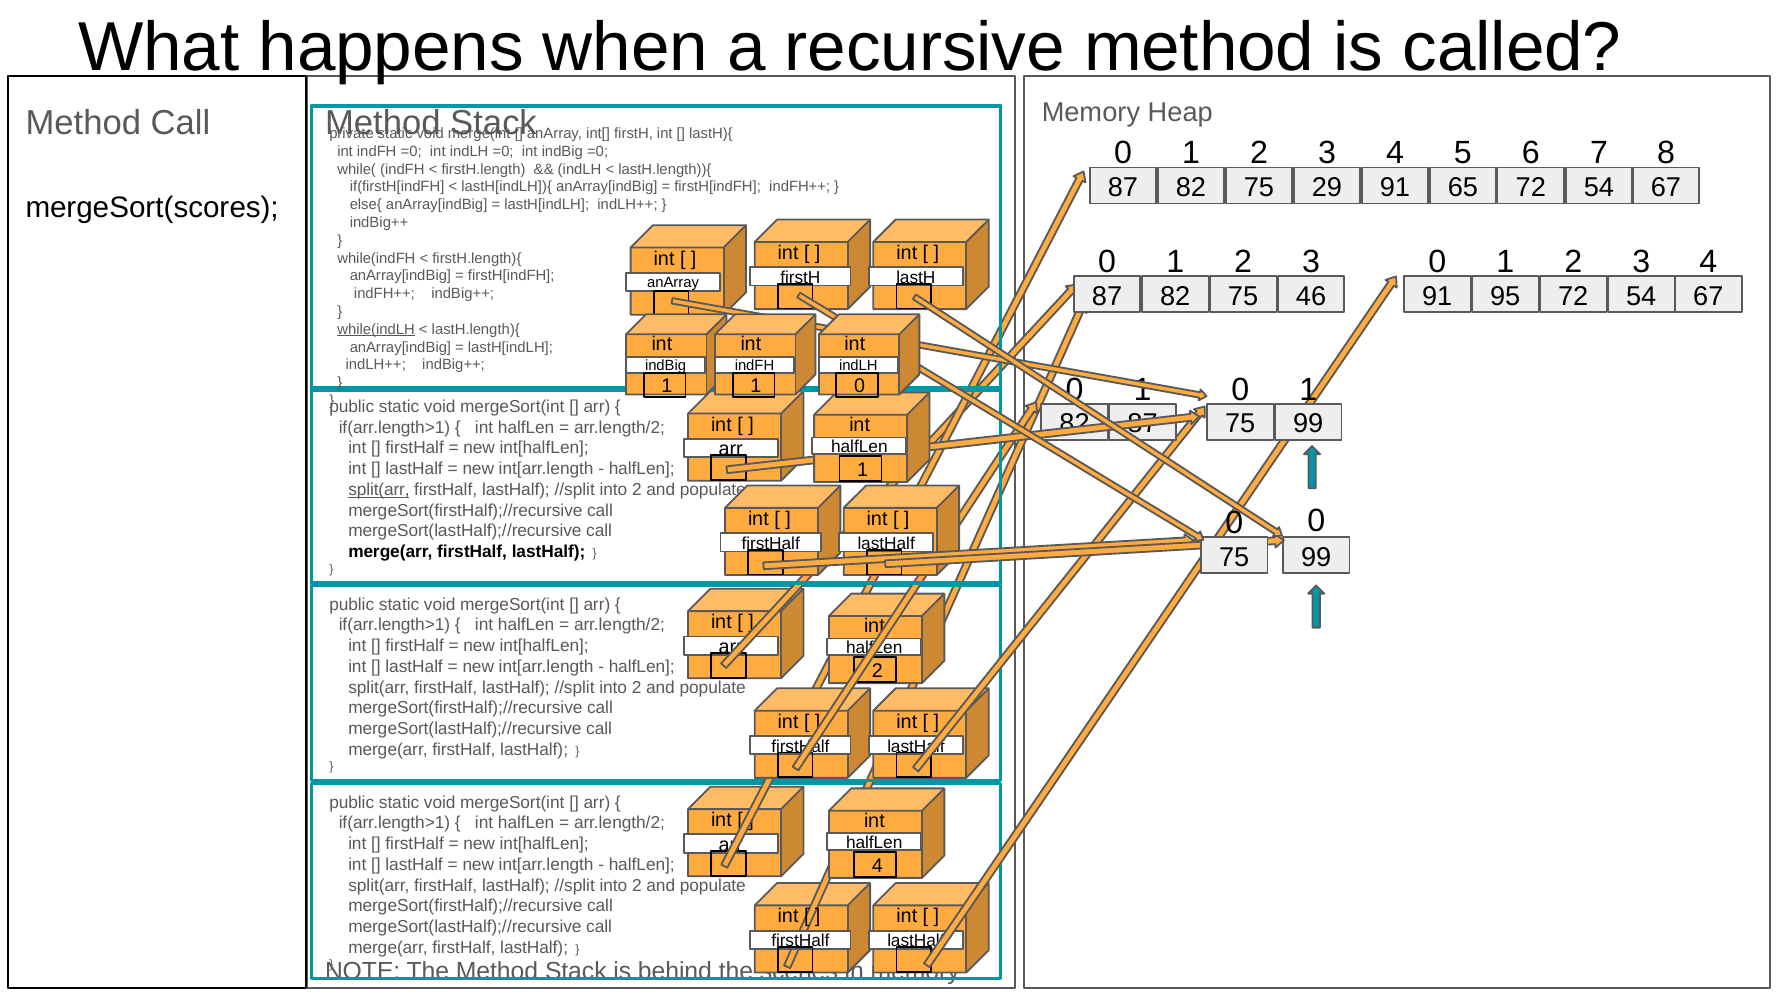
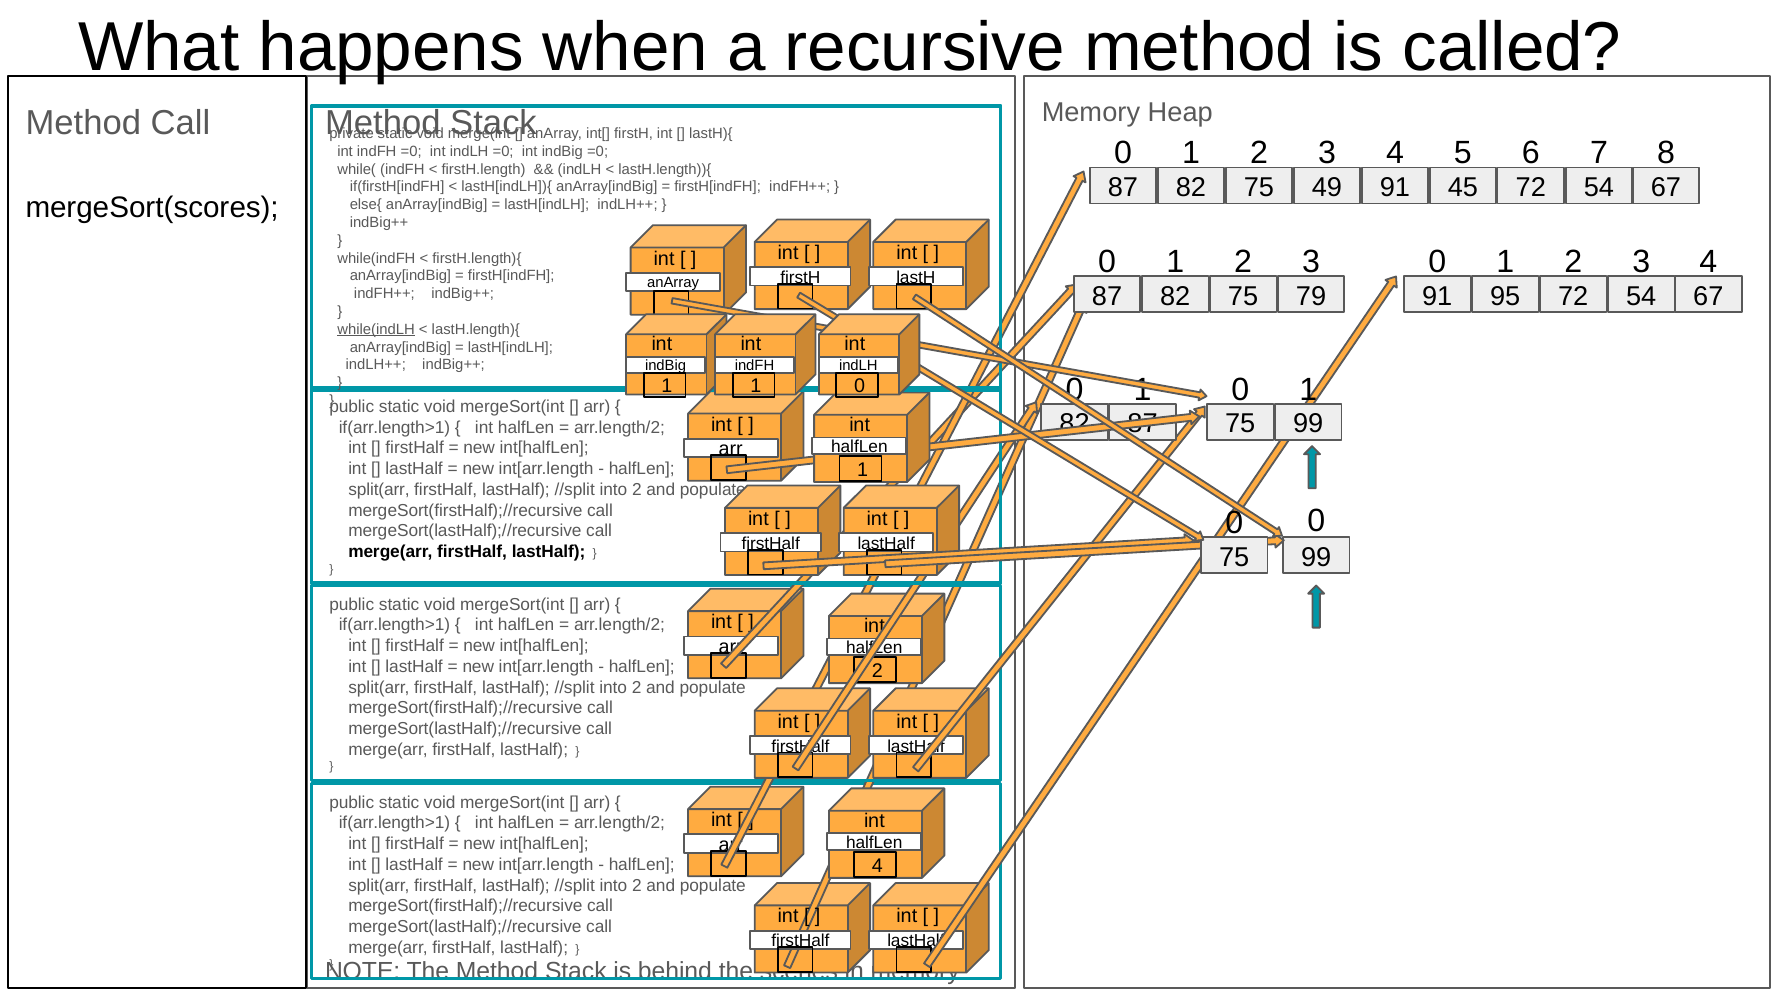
29: 29 -> 49 (1327, 187)
65: 65 -> 45 (1463, 187)
46: 46 -> 79 (1311, 296)
split(arr underline: present -> none (379, 490)
